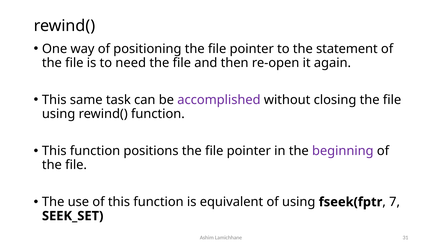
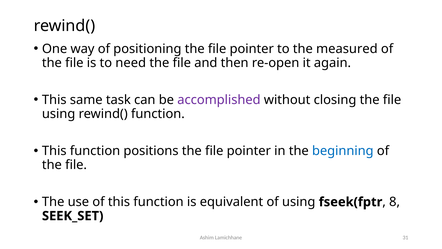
statement: statement -> measured (347, 49)
beginning colour: purple -> blue (343, 151)
7: 7 -> 8 (395, 202)
